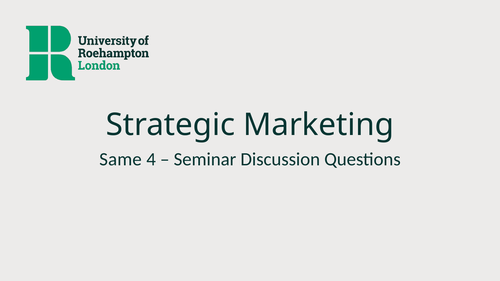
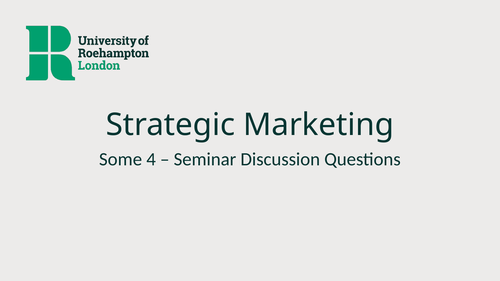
Same: Same -> Some (121, 160)
